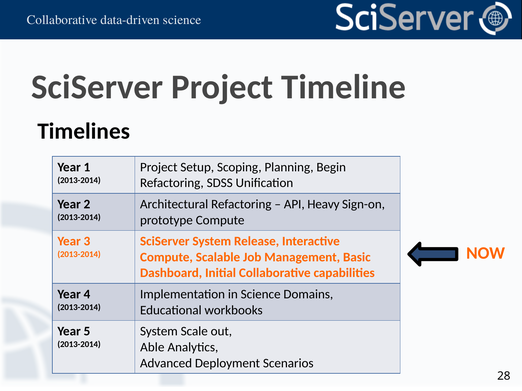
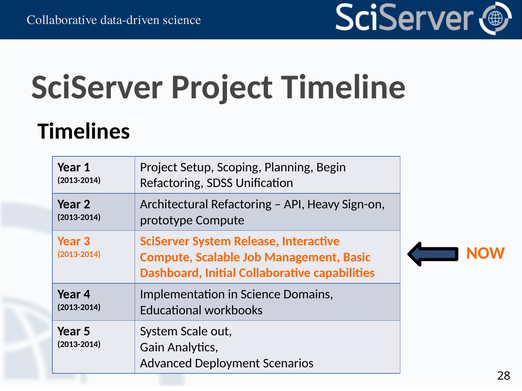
Able: Able -> Gain (152, 348)
